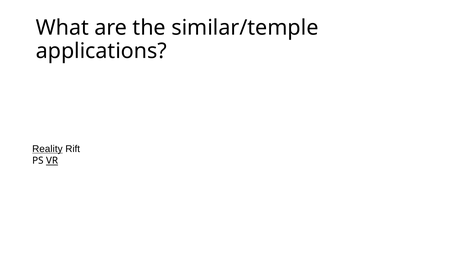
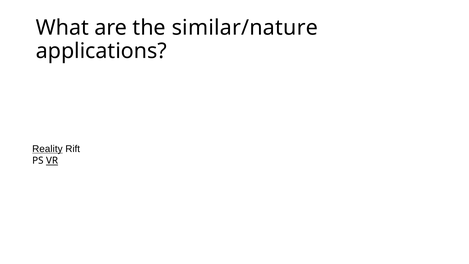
similar/temple: similar/temple -> similar/nature (245, 28)
